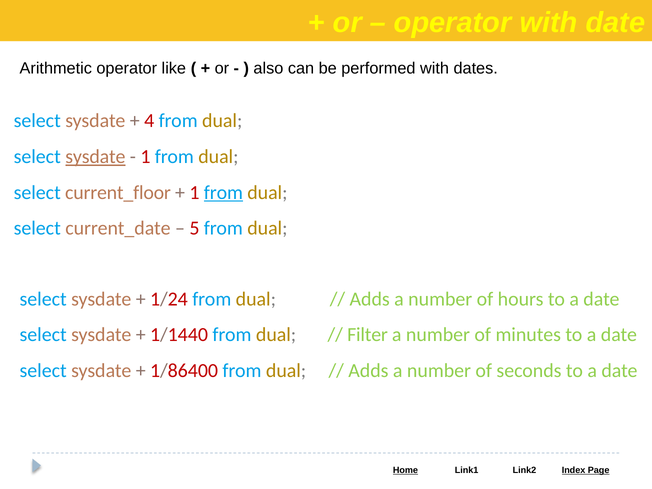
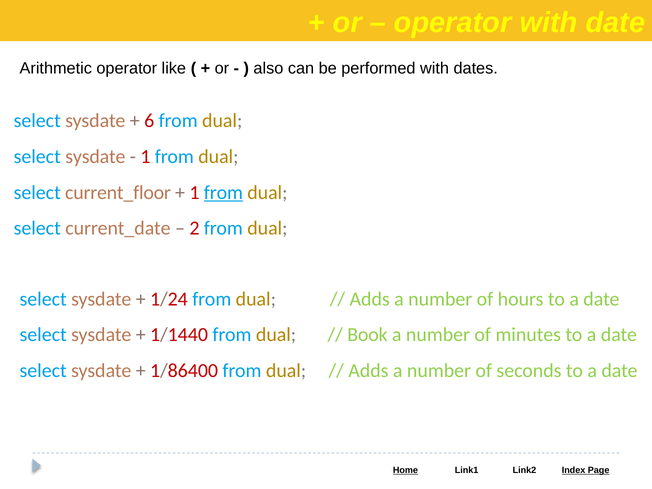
4: 4 -> 6 (149, 121)
sysdate underline: present -> none (95, 157)
5: 5 -> 2 (194, 228)
Filter: Filter -> Book (367, 335)
